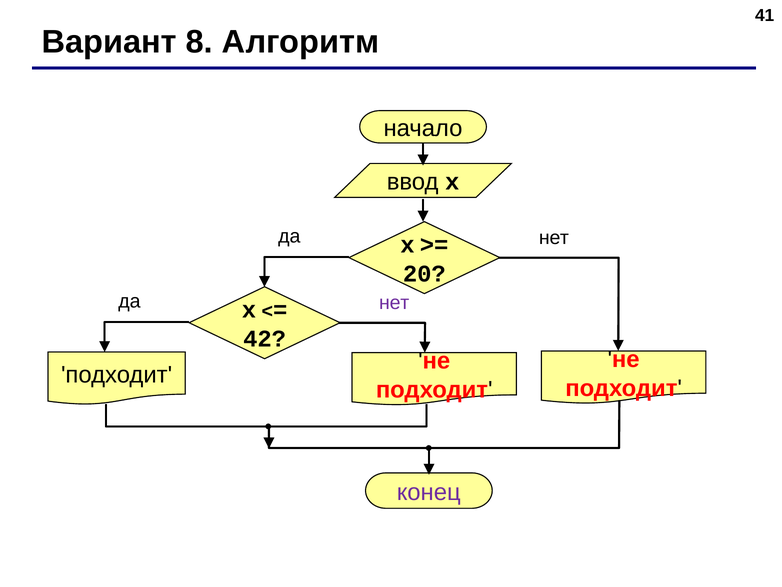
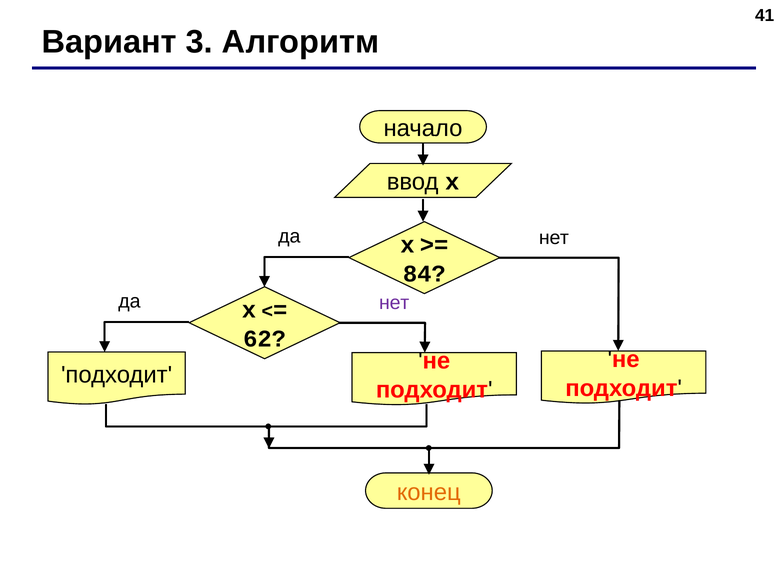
8: 8 -> 3 (199, 42)
20: 20 -> 84 (424, 273)
42: 42 -> 62 (265, 338)
конец colour: purple -> orange (429, 492)
